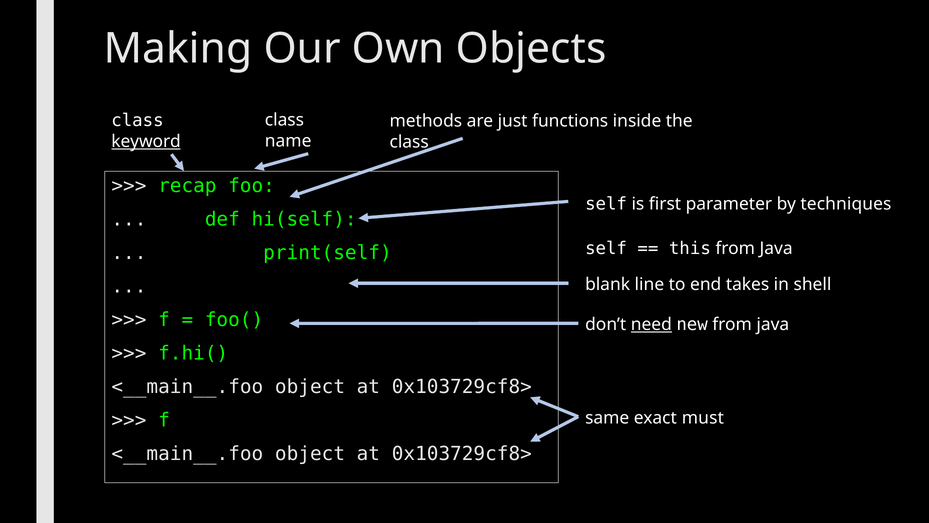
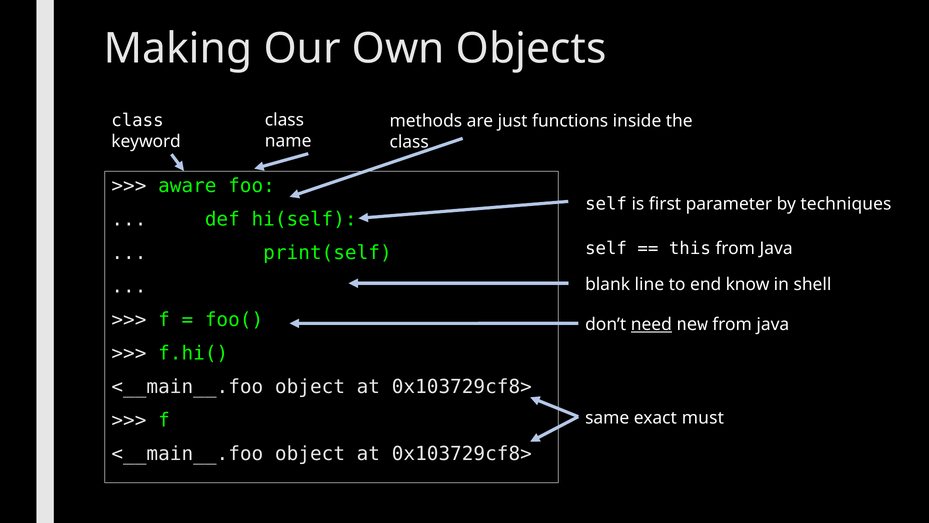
keyword underline: present -> none (146, 141)
recap: recap -> aware (187, 186)
takes: takes -> know (748, 284)
